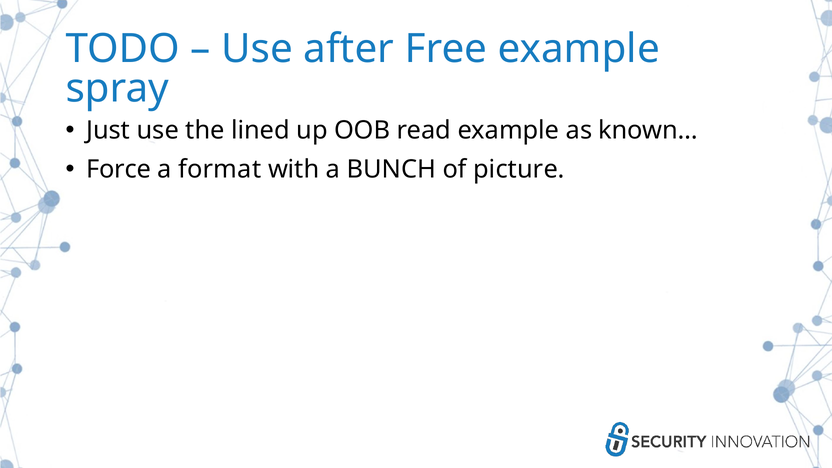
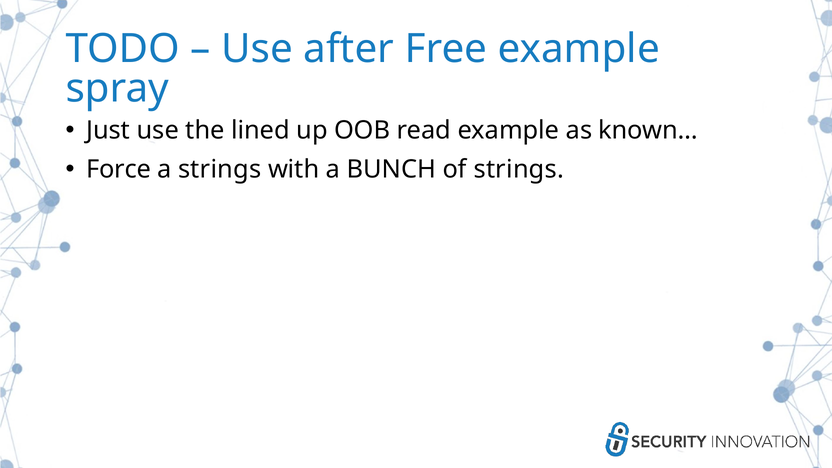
a format: format -> strings (220, 169)
of picture: picture -> strings (519, 169)
